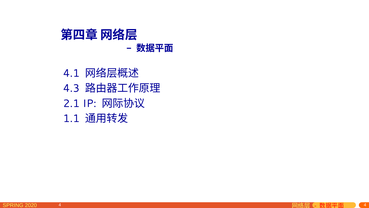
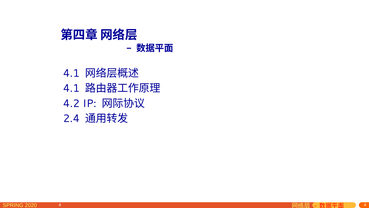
4.3: 4.3 -> 4.1 (71, 88)
2.1: 2.1 -> 4.2 (71, 103)
1.1: 1.1 -> 2.4 (71, 118)
